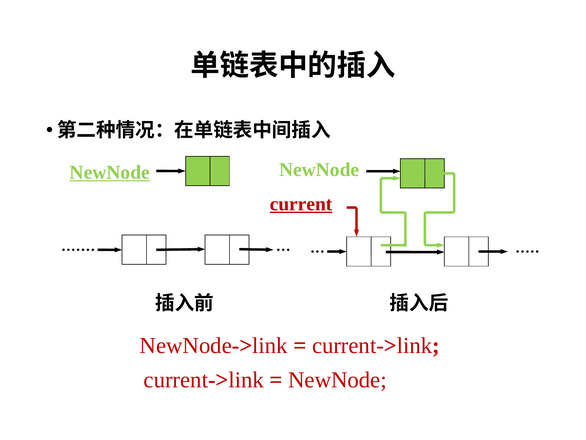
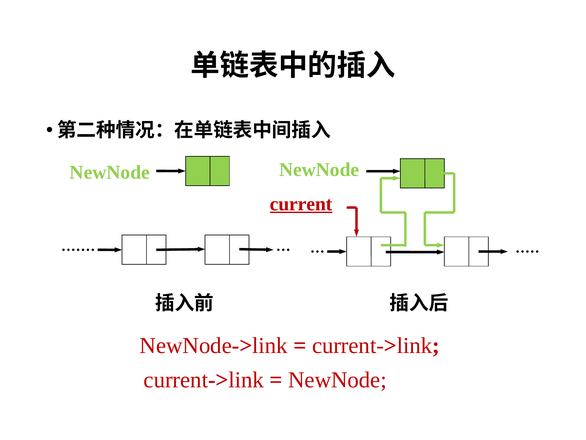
NewNode underline: present -> none (110, 172)
